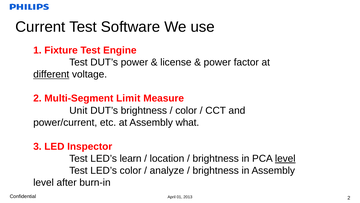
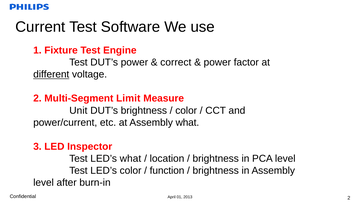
license: license -> correct (176, 62)
LED’s learn: learn -> what (130, 158)
level underline: present -> none (285, 158)
analyze: analyze -> function (167, 170)
